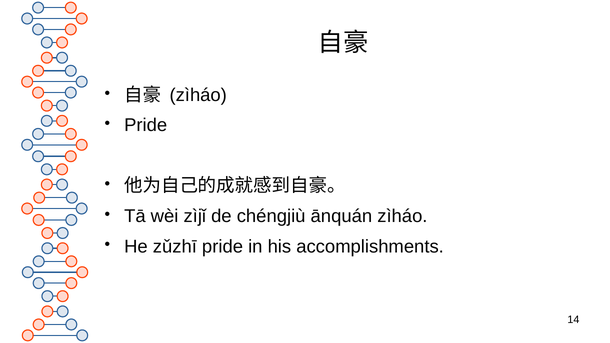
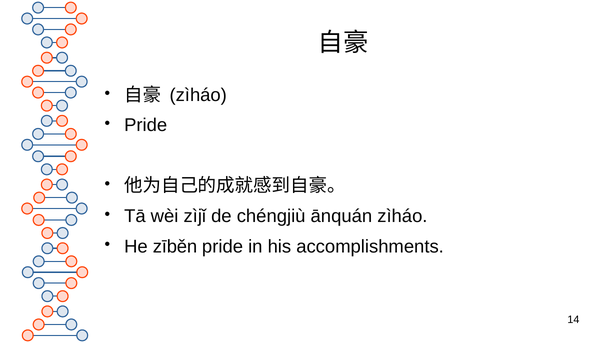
zǔzhī: zǔzhī -> zīběn (175, 247)
